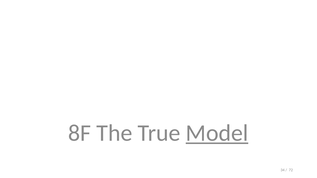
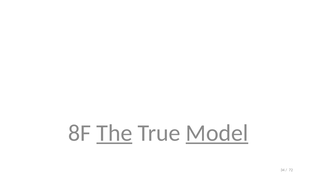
The underline: none -> present (114, 133)
